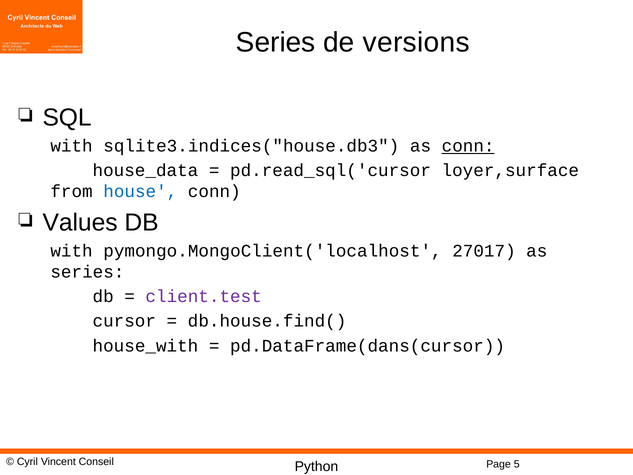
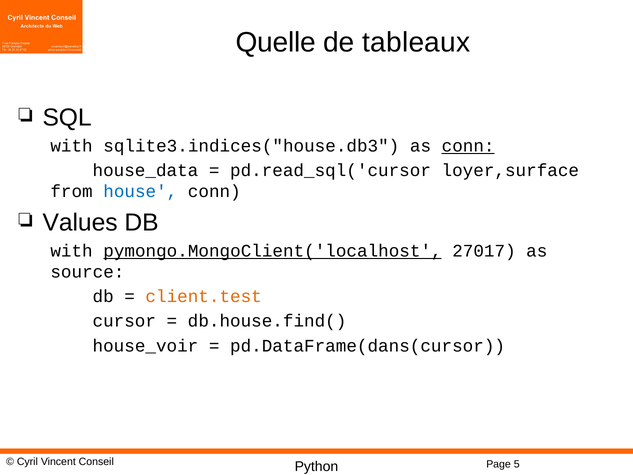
Series: Series -> Quelle (276, 42)
versions: versions -> tableaux (416, 42)
pymongo.MongoClient('localhost underline: none -> present (272, 251)
series: series -> source (87, 272)
client.test colour: purple -> orange (204, 296)
house_with: house_with -> house_voir (145, 346)
